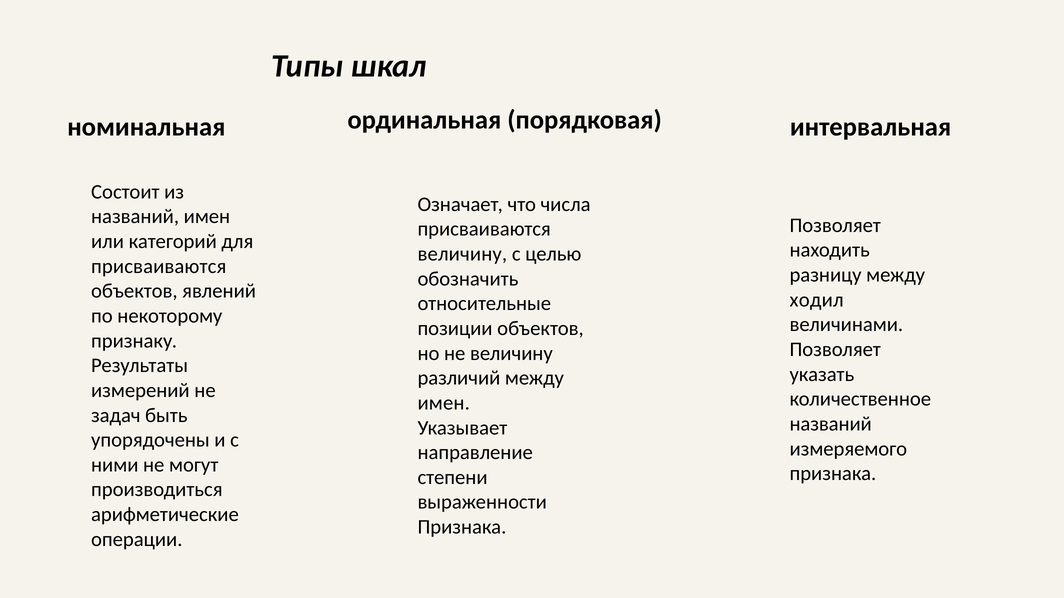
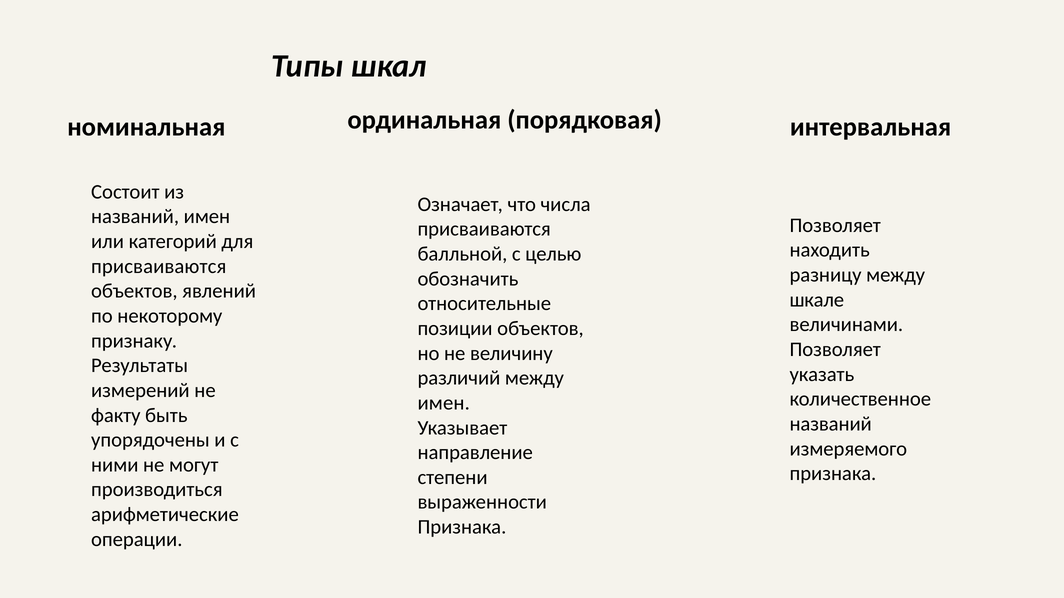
величину: величину -> балльной (462, 254)
ходил: ходил -> шкале (817, 300)
задач: задач -> факту (116, 416)
